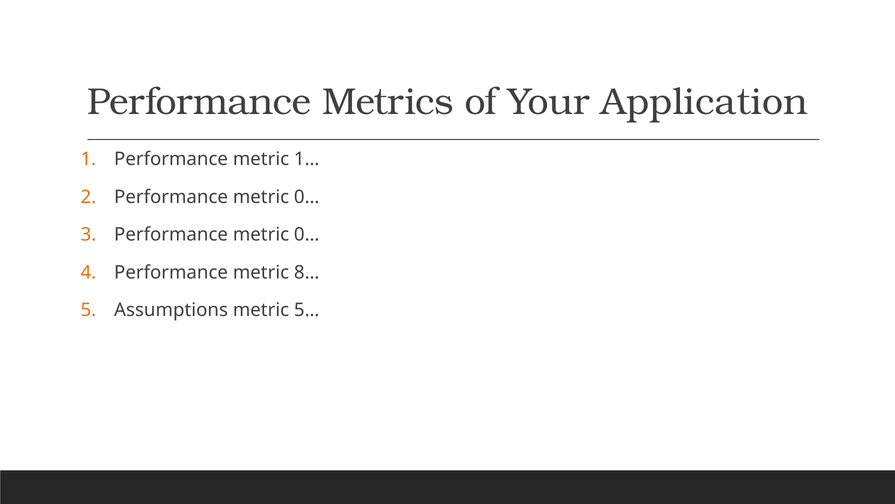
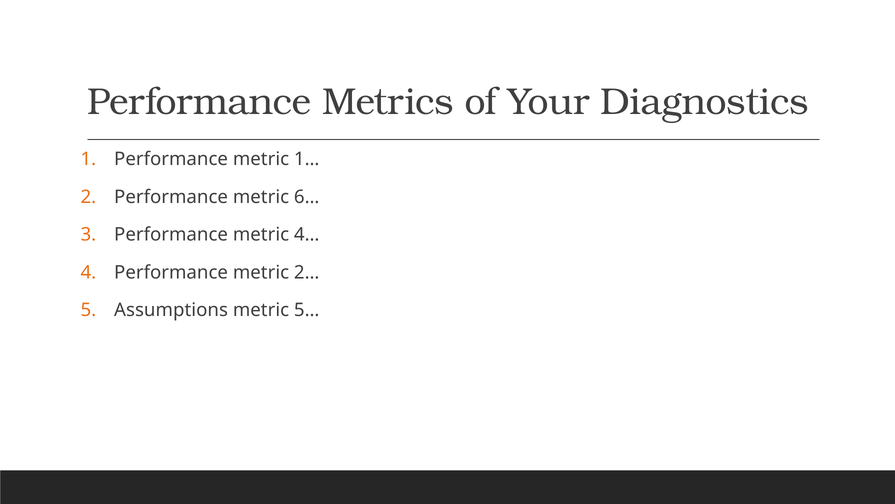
Application: Application -> Diagnostics (704, 102)
0…: 0… -> 6… (307, 197)
0…: 0… -> 4… (307, 234)
8…: 8… -> 2… (307, 272)
